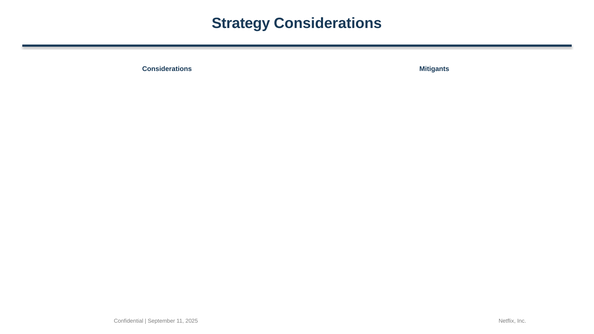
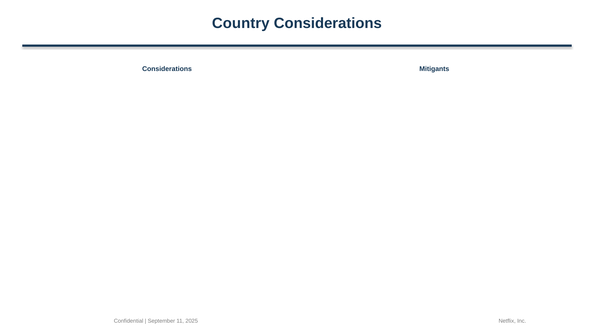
Strategy: Strategy -> Country (241, 23)
